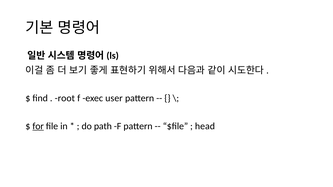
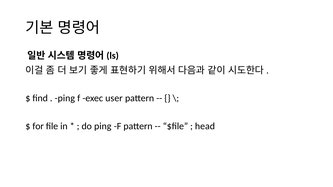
root: root -> ping (65, 98)
for underline: present -> none (38, 126)
do path: path -> ping (103, 126)
